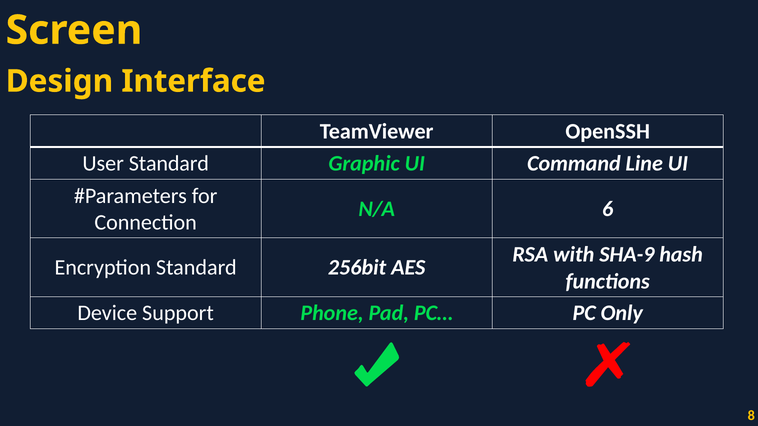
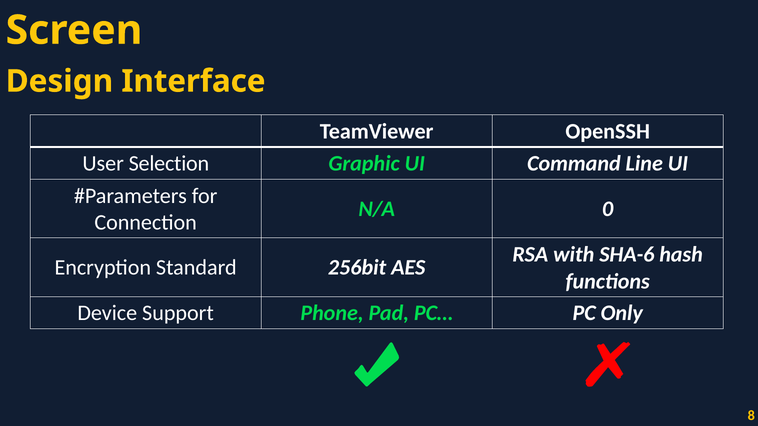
User Standard: Standard -> Selection (169, 164)
6: 6 -> 0 (608, 209)
SHA-9: SHA-9 -> SHA-6 (627, 255)
